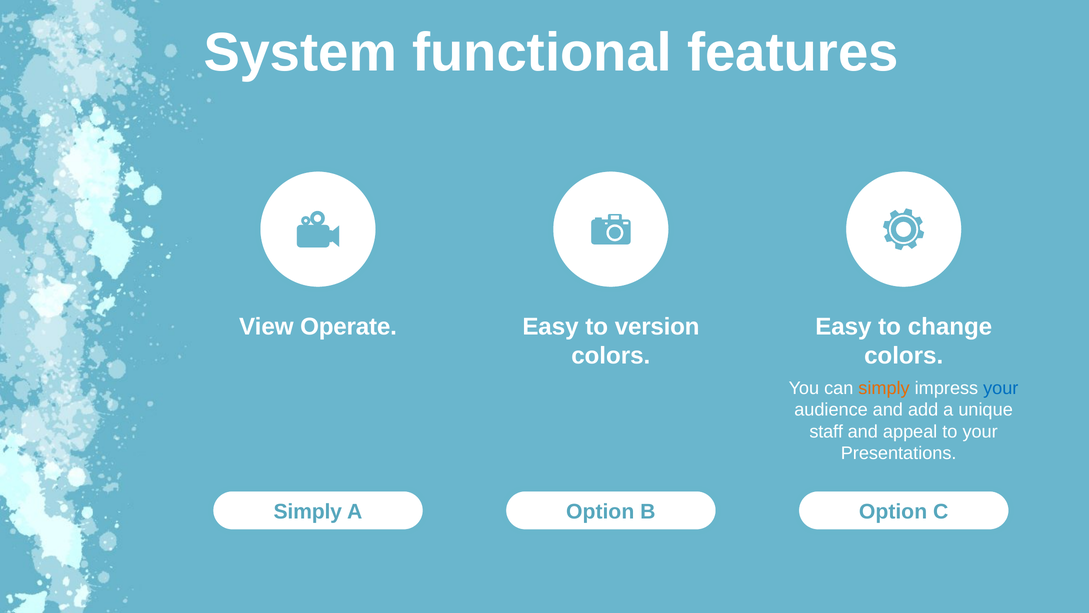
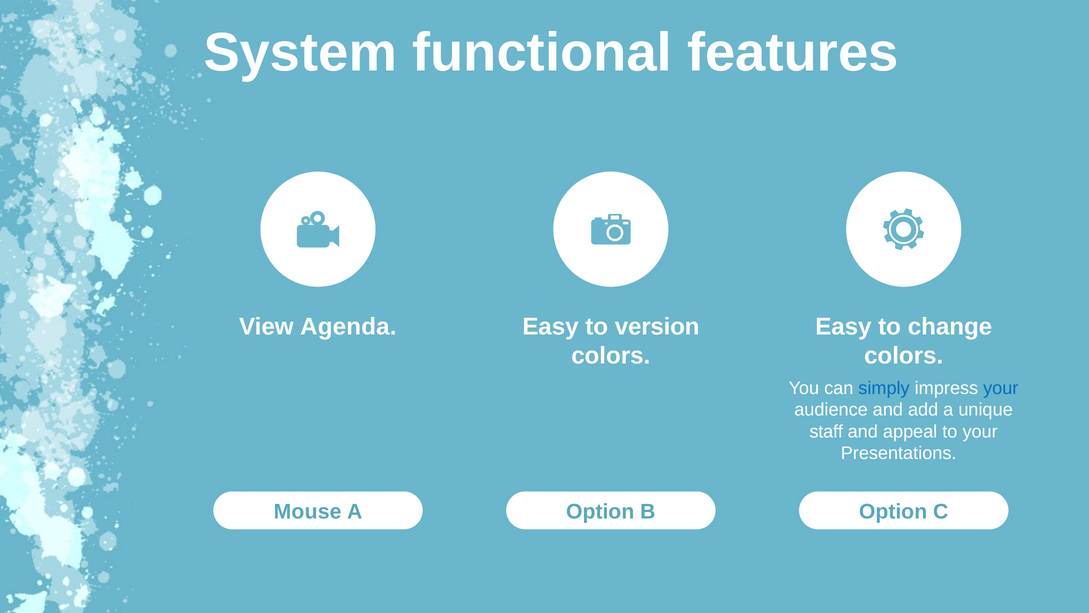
Operate: Operate -> Agenda (348, 327)
simply colour: orange -> blue (884, 388)
Simply: Simply -> Mouse (308, 511)
